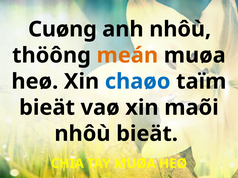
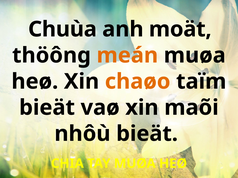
Cuøng: Cuøng -> Chuùa (62, 29)
anh nhôù: nhôù -> moät (180, 29)
chaøo colour: blue -> orange (138, 82)
